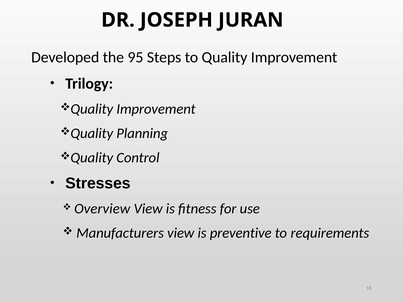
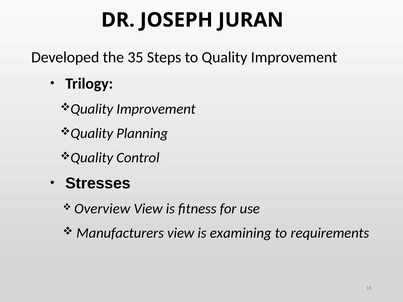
95: 95 -> 35 (135, 57)
preventive: preventive -> examining (241, 233)
